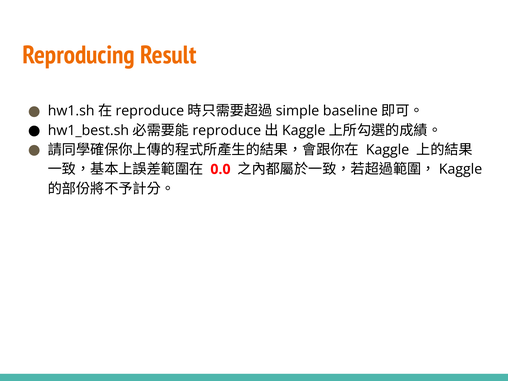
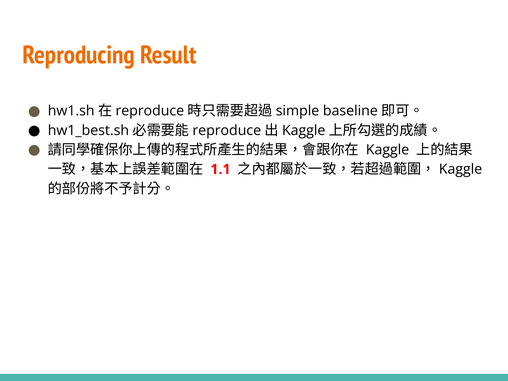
0.0: 0.0 -> 1.1 (220, 169)
